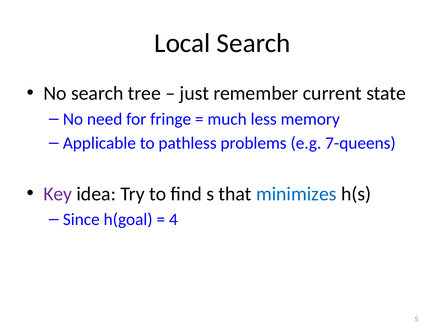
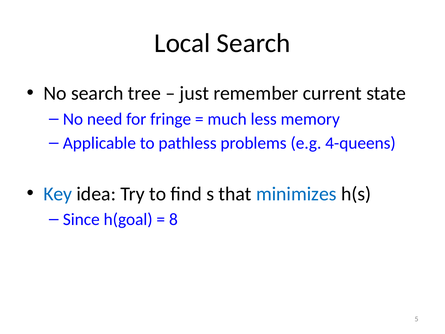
7-queens: 7-queens -> 4-queens (360, 143)
Key colour: purple -> blue (58, 194)
4: 4 -> 8 (173, 219)
